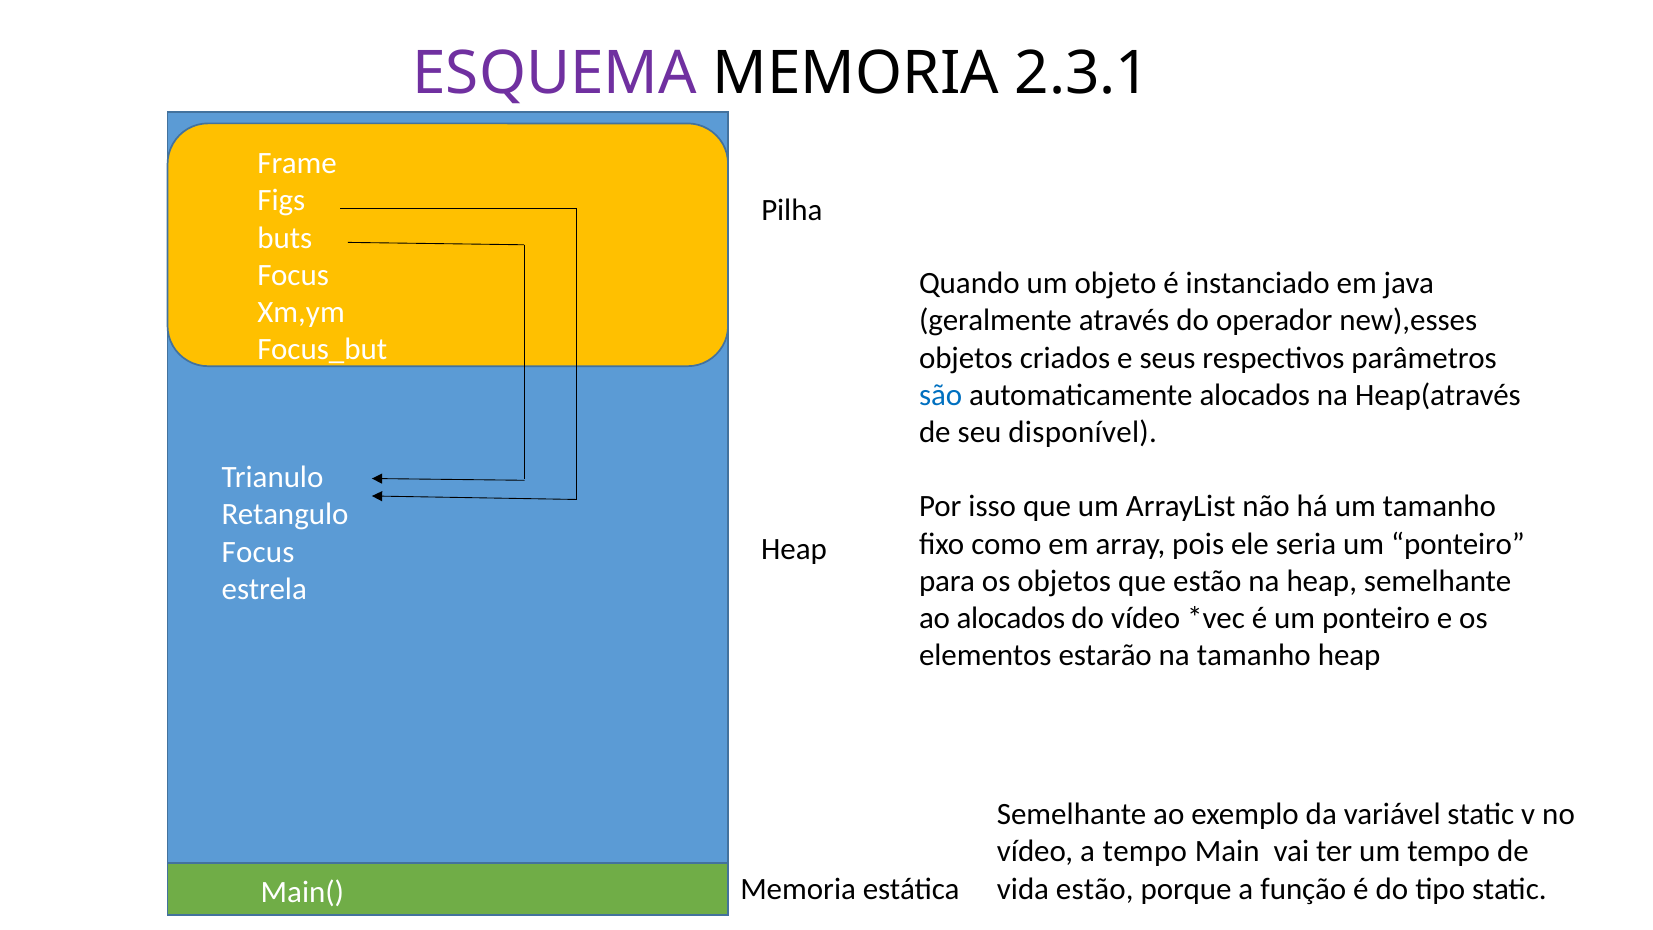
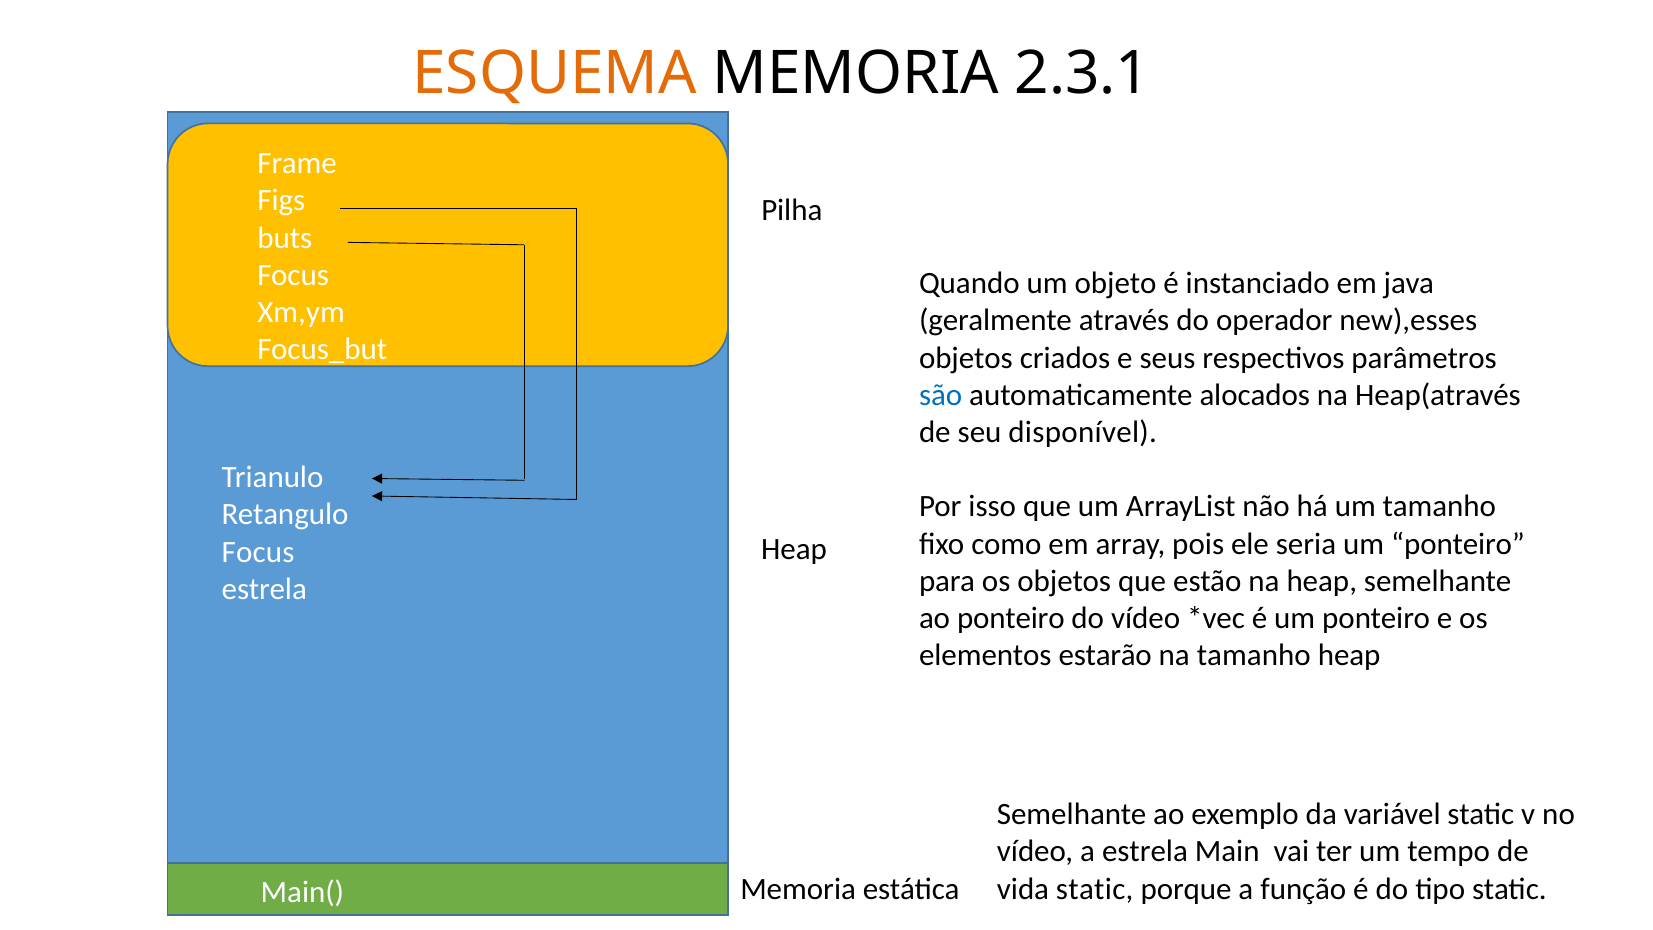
ESQUEMA colour: purple -> orange (555, 74)
ao alocados: alocados -> ponteiro (1011, 618)
a tempo: tempo -> estrela (1145, 851)
vida estão: estão -> static (1095, 889)
